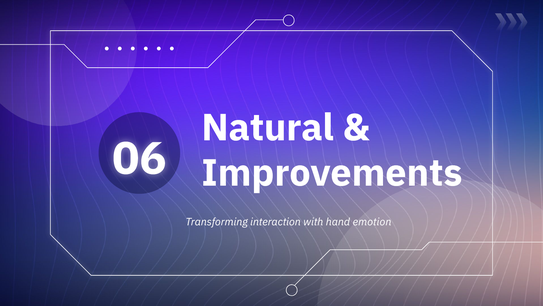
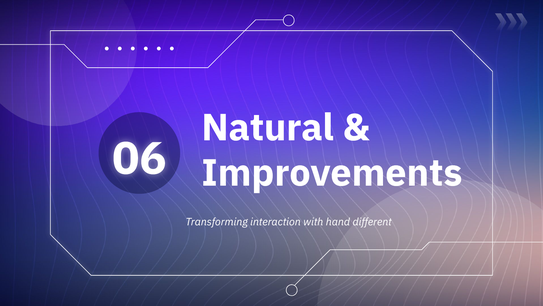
emotion: emotion -> different (372, 221)
